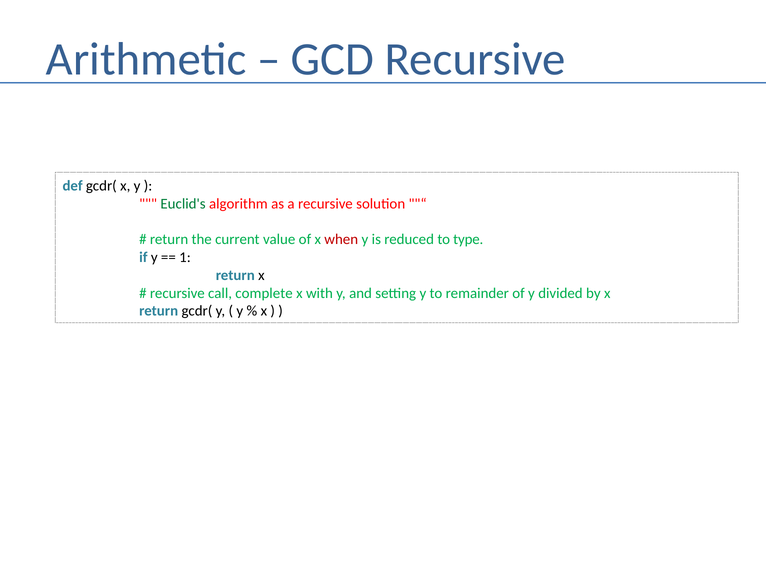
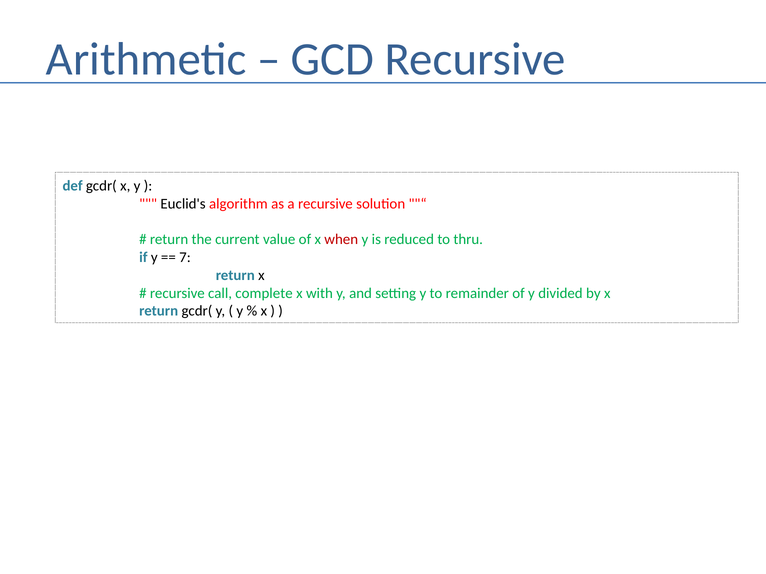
Euclid's colour: green -> black (183, 204)
type: type -> thru (468, 240)
1: 1 -> 7 (185, 258)
